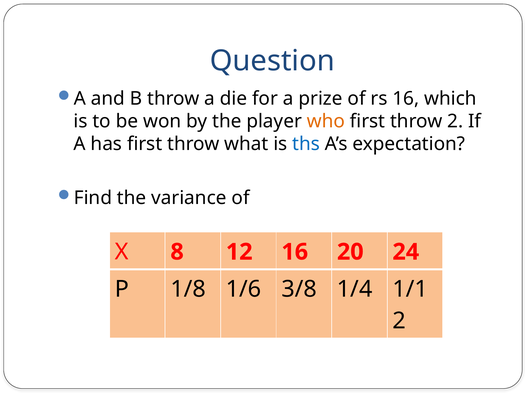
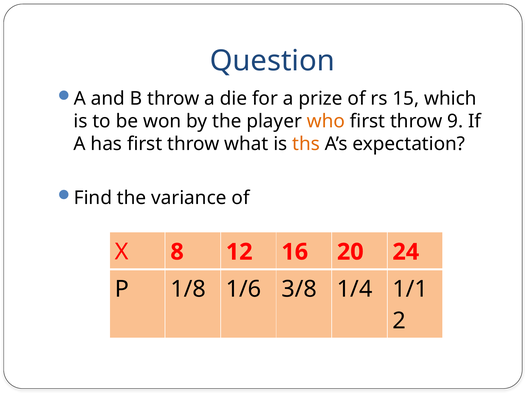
rs 16: 16 -> 15 (406, 99)
throw 2: 2 -> 9 (455, 121)
ths colour: blue -> orange (306, 144)
